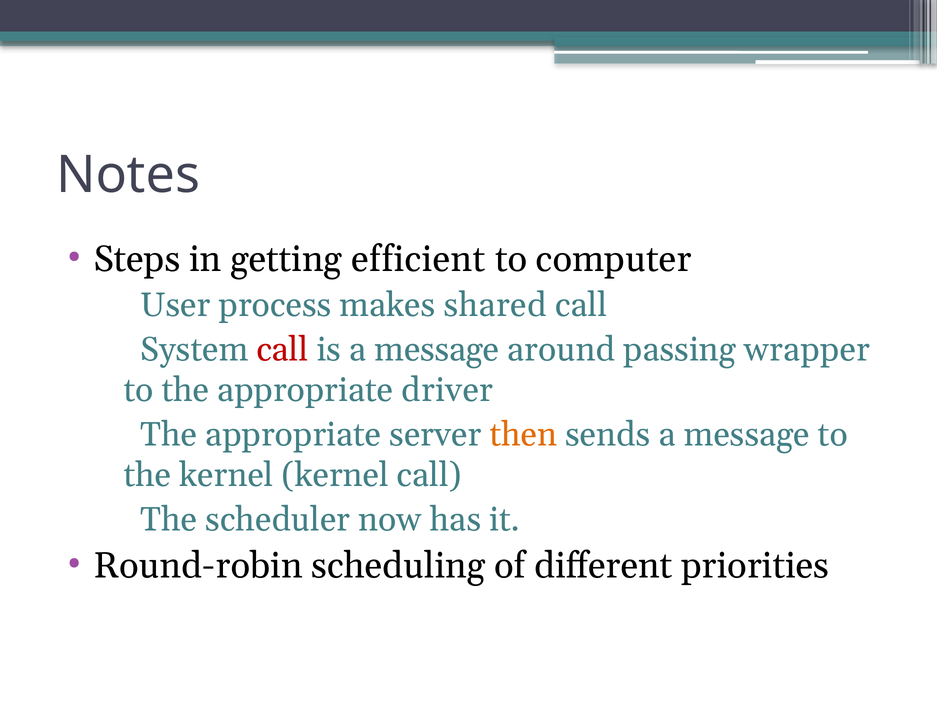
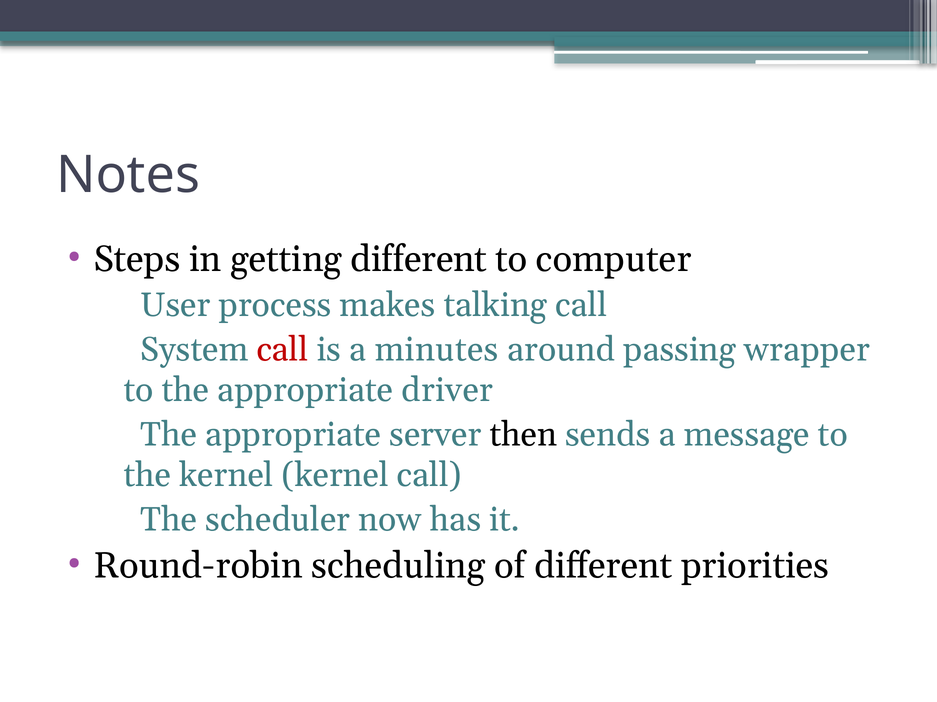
getting efficient: efficient -> different (419, 260)
shared: shared -> talking (495, 305)
is a message: message -> minutes (437, 350)
then colour: orange -> black (523, 435)
